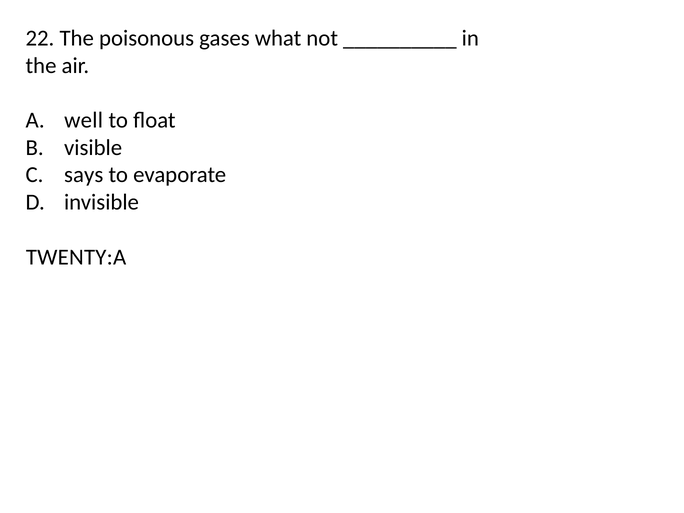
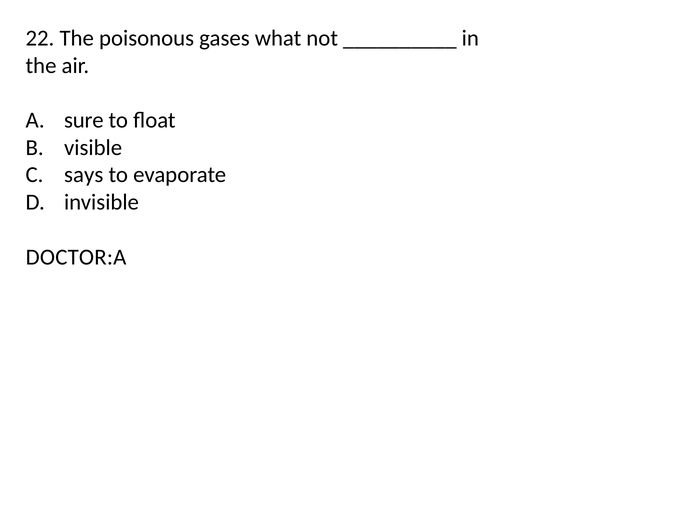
well: well -> sure (84, 120)
TWENTY:A: TWENTY:A -> DOCTOR:A (76, 257)
